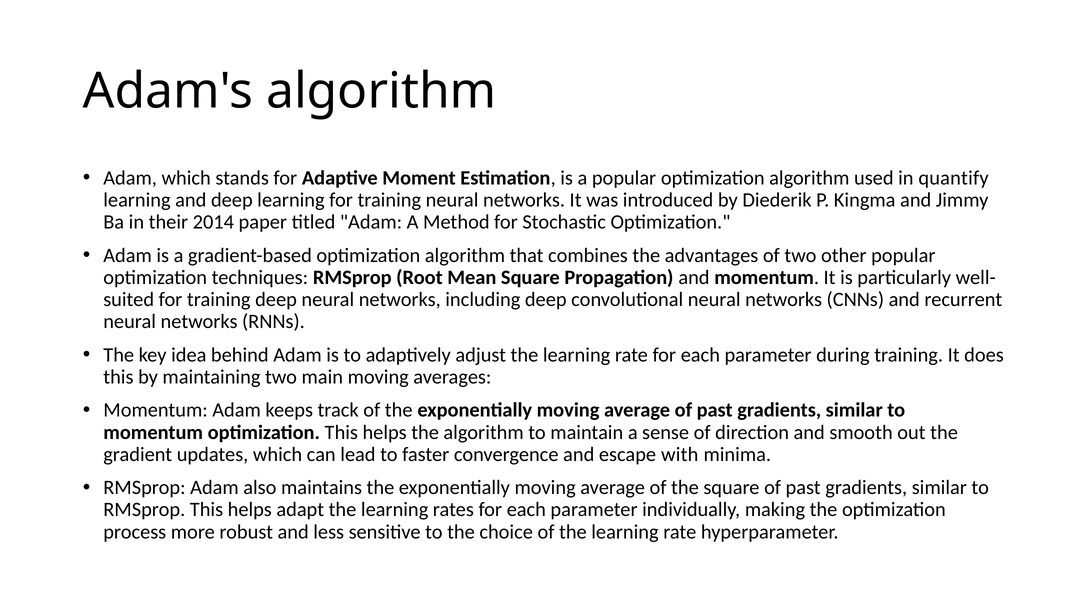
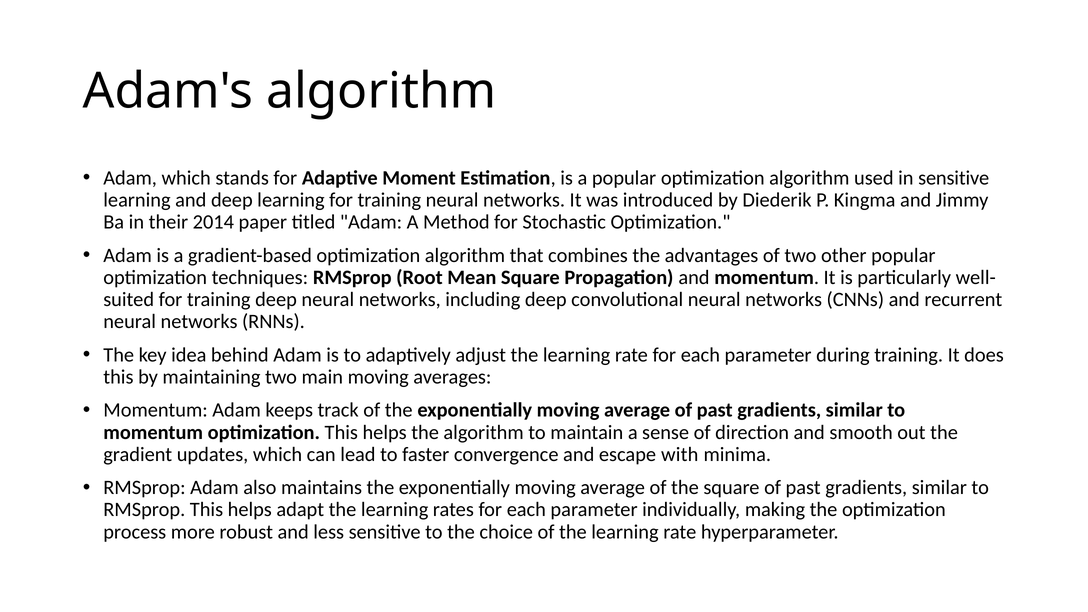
in quantify: quantify -> sensitive (954, 178)
